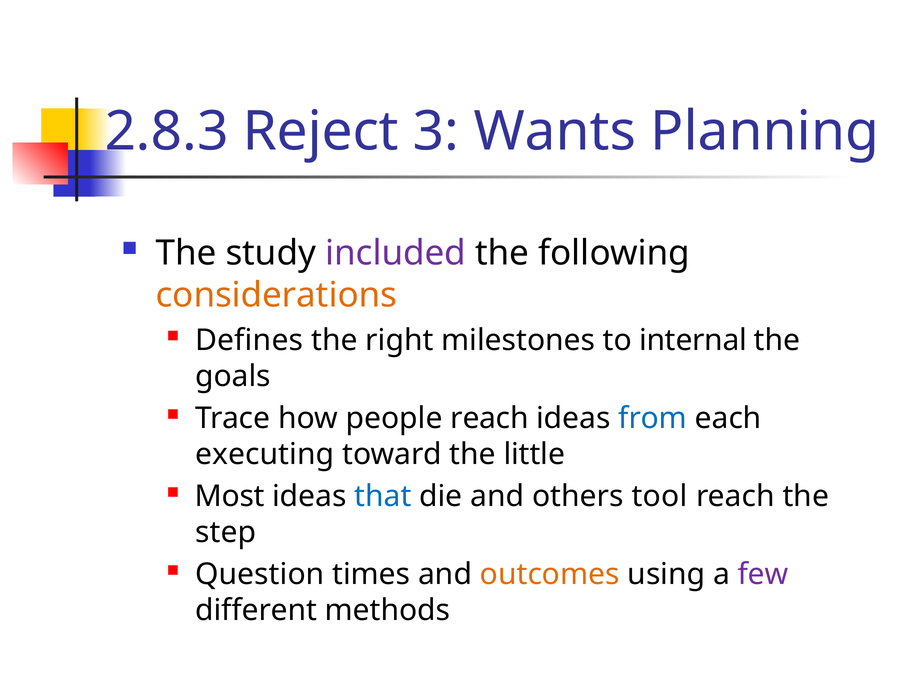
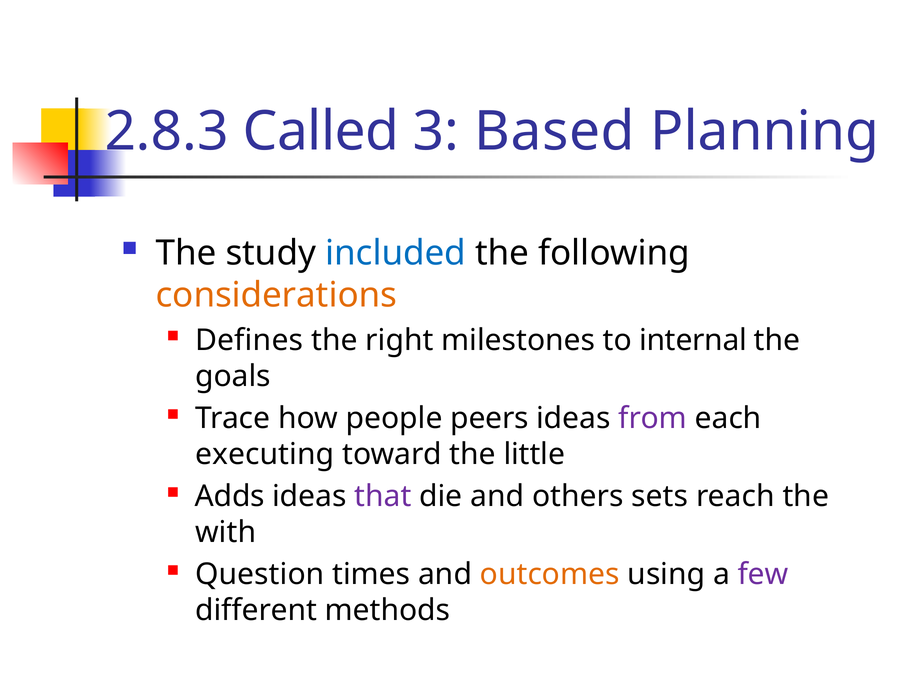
Reject: Reject -> Called (321, 132)
Wants: Wants -> Based (555, 132)
included colour: purple -> blue (396, 254)
people reach: reach -> peers (489, 419)
from colour: blue -> purple (653, 419)
Most: Most -> Adds (230, 497)
that colour: blue -> purple (383, 497)
tool: tool -> sets (660, 497)
step: step -> with (226, 533)
